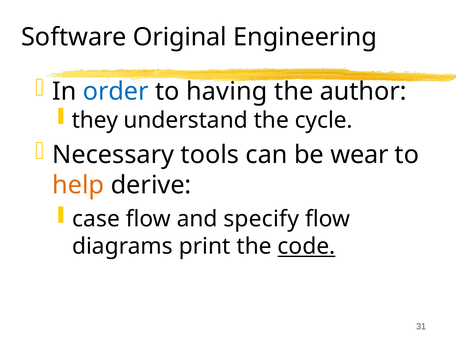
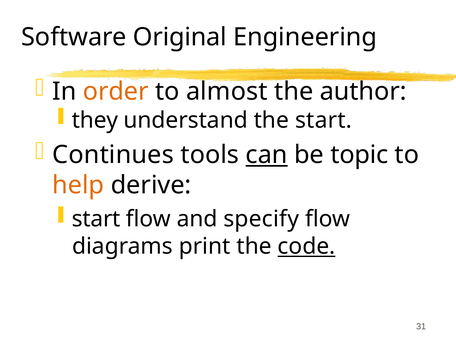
order colour: blue -> orange (116, 92)
having: having -> almost (227, 92)
the cycle: cycle -> start (324, 120)
Necessary: Necessary -> Continues (113, 155)
can underline: none -> present (267, 155)
wear: wear -> topic (359, 155)
case: case -> start (96, 219)
